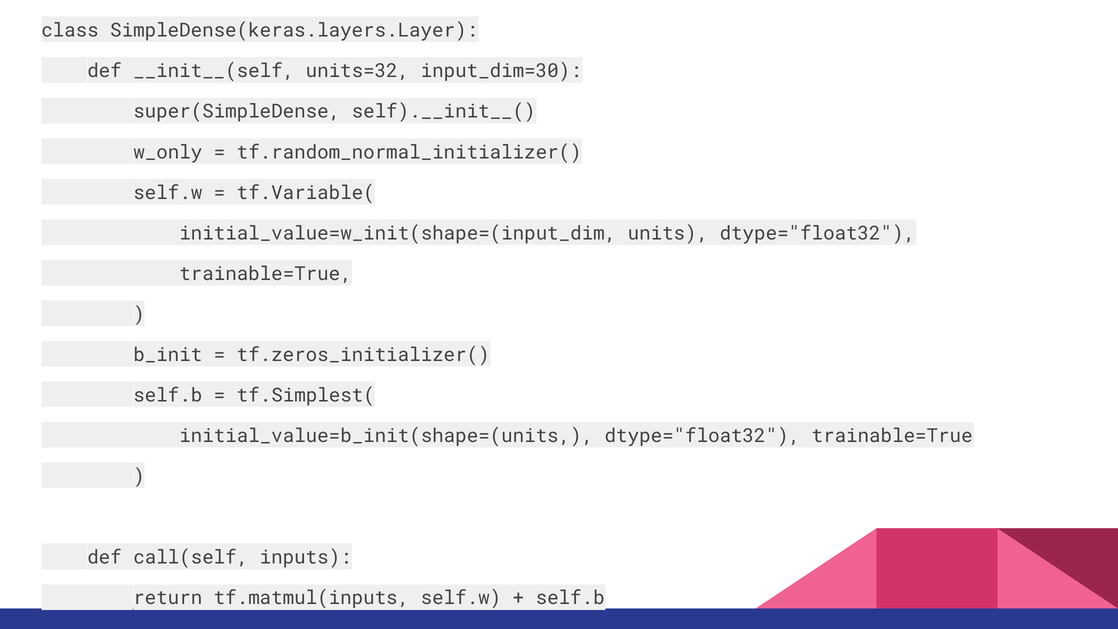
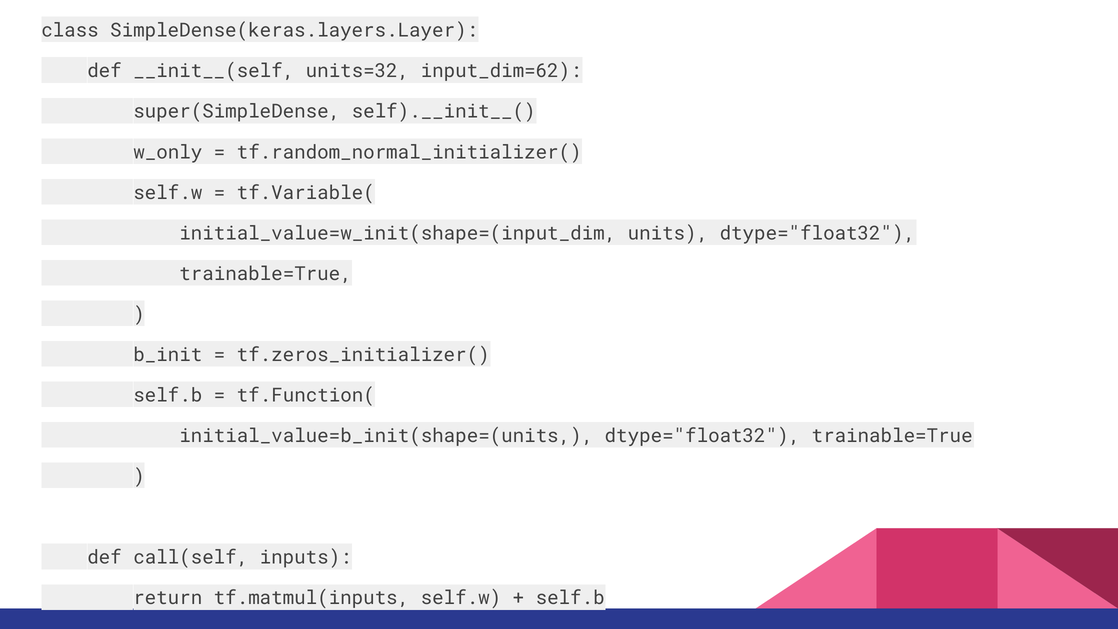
input_dim=30: input_dim=30 -> input_dim=62 (501, 71)
tf.Simplest(: tf.Simplest( -> tf.Function( (306, 395)
